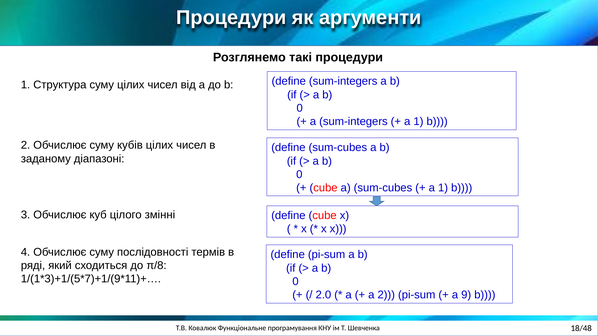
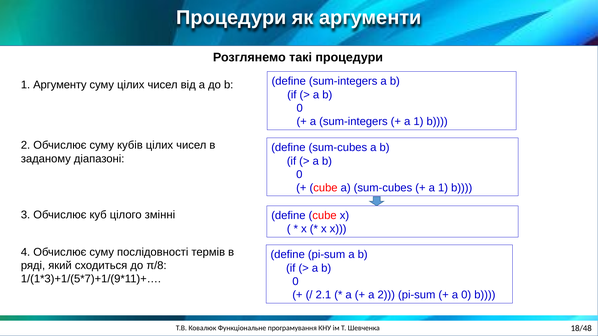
Структура: Структура -> Аргументу (60, 85)
2.0: 2.0 -> 2.1 (323, 295)
a 9: 9 -> 0 (466, 295)
